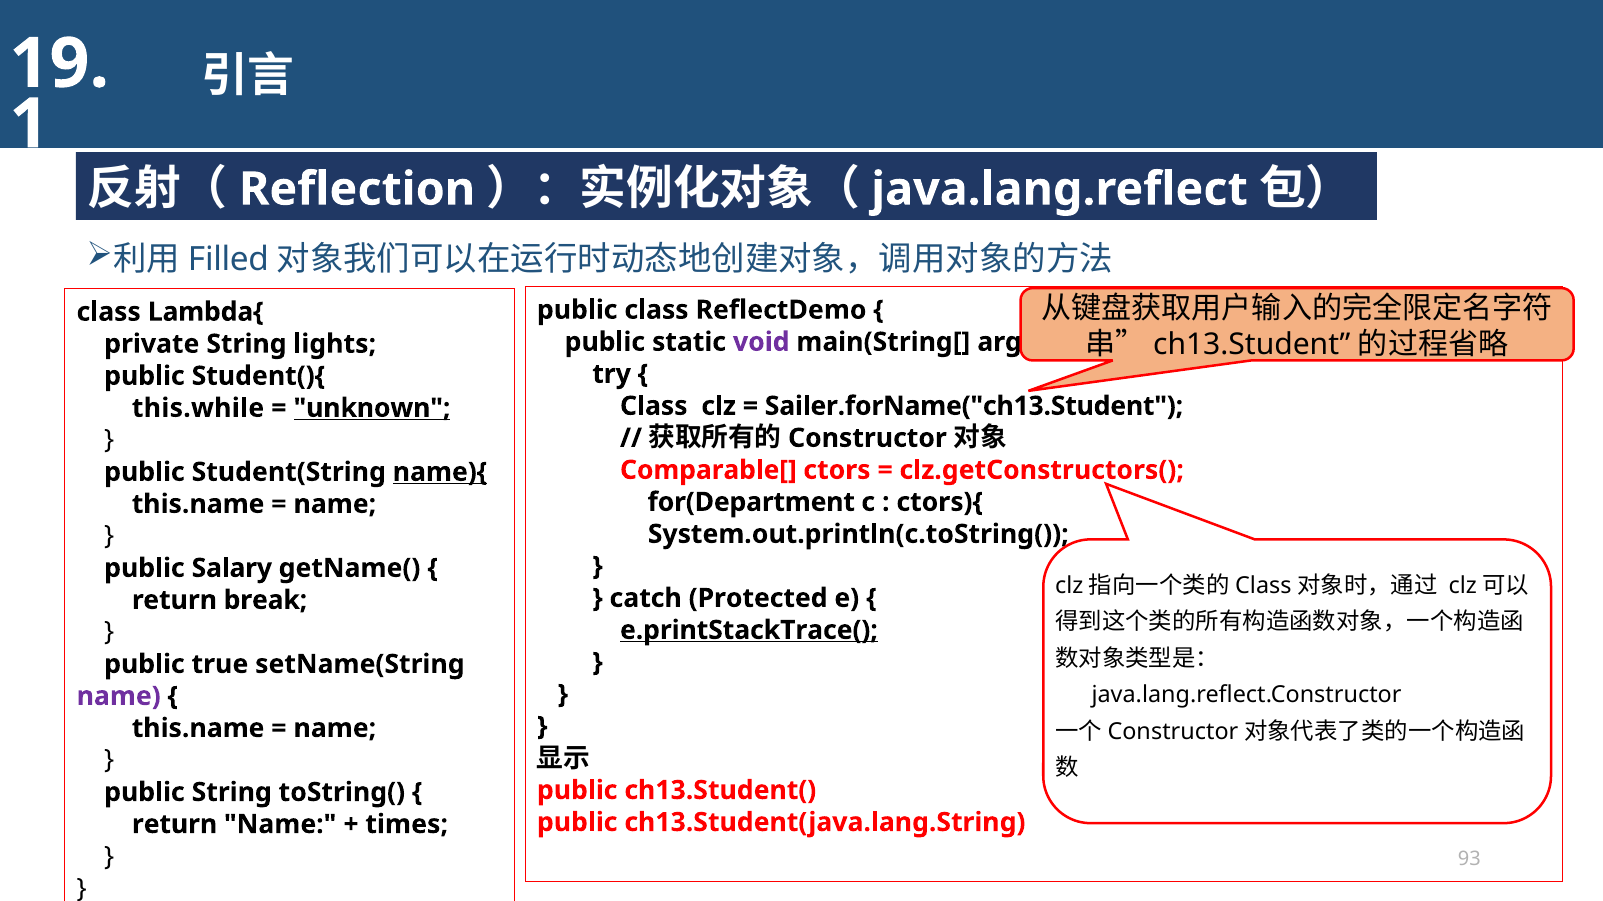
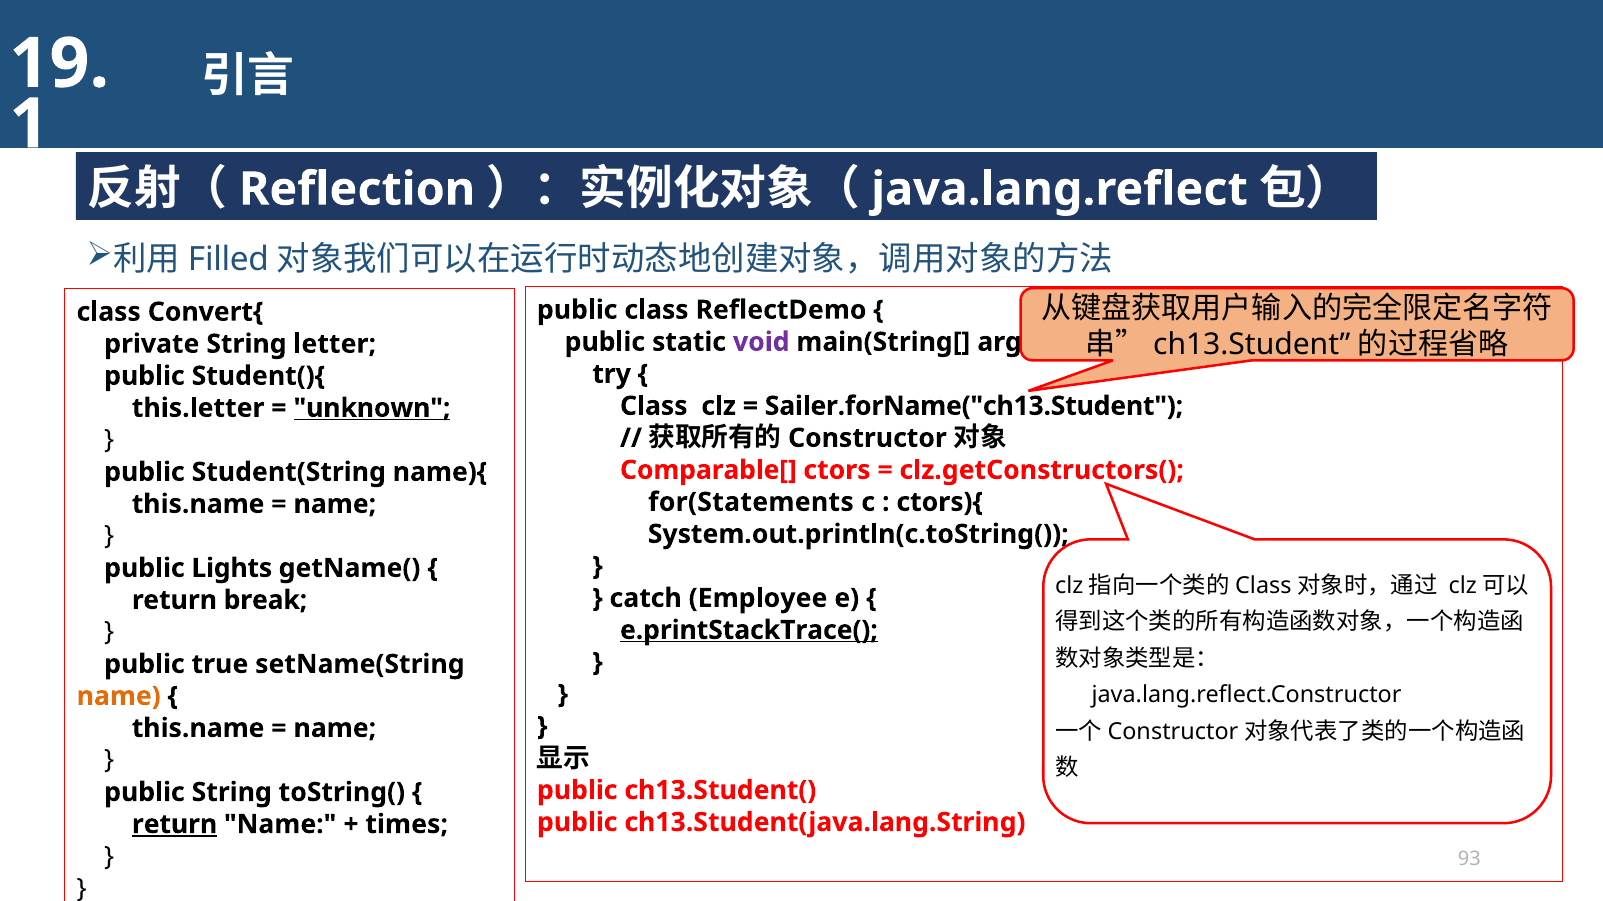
Lambda{: Lambda{ -> Convert{ (206, 312)
lights: lights -> letter (335, 344)
this.while: this.while -> this.letter (198, 408)
name){ underline: present -> none (440, 472)
for(Department: for(Department -> for(Statements (751, 502)
Salary: Salary -> Lights (232, 569)
Protected: Protected -> Employee (758, 599)
name colour: purple -> orange (119, 697)
return underline: none -> present (175, 825)
